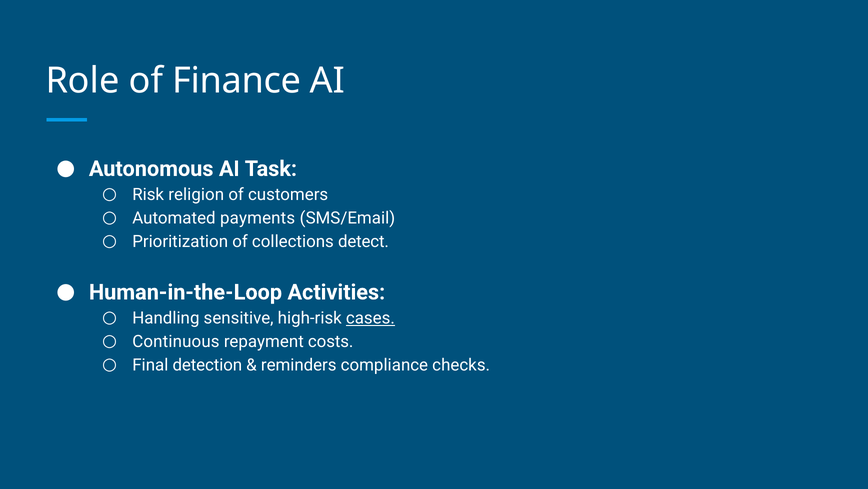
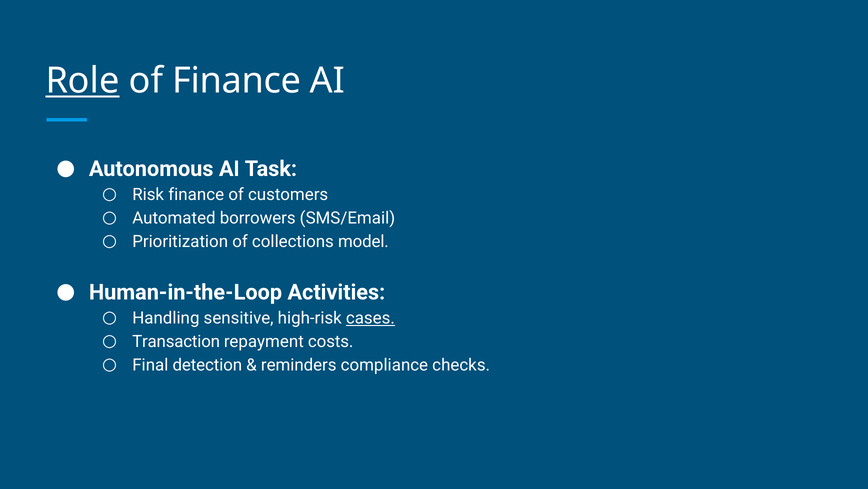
Role underline: none -> present (83, 81)
Risk religion: religion -> finance (196, 194)
payments: payments -> borrowers (258, 218)
detect: detect -> model (363, 241)
Continuous: Continuous -> Transaction (176, 341)
